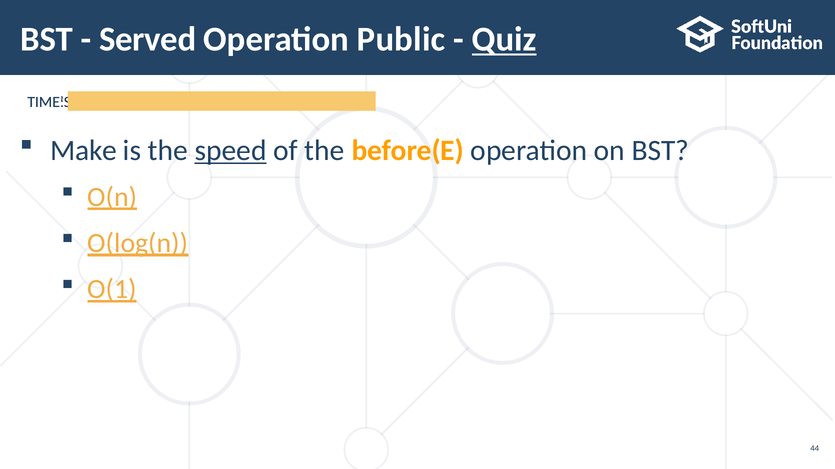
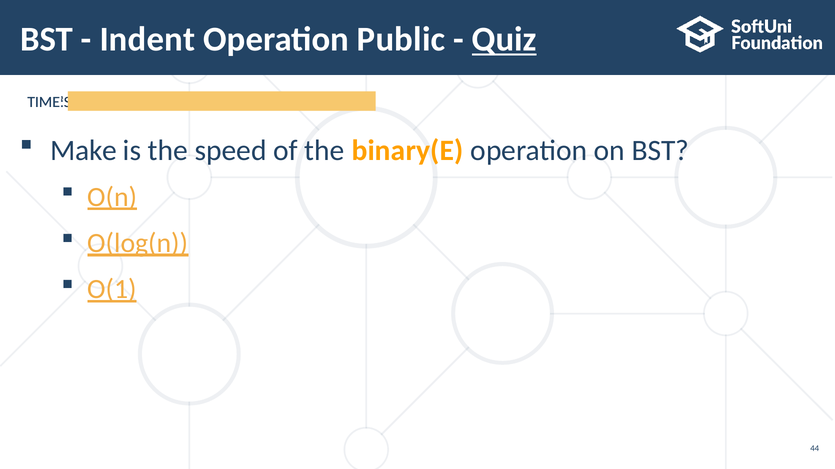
Served: Served -> Indent (147, 40)
speed underline: present -> none (231, 151)
before(E: before(E -> binary(E (407, 151)
